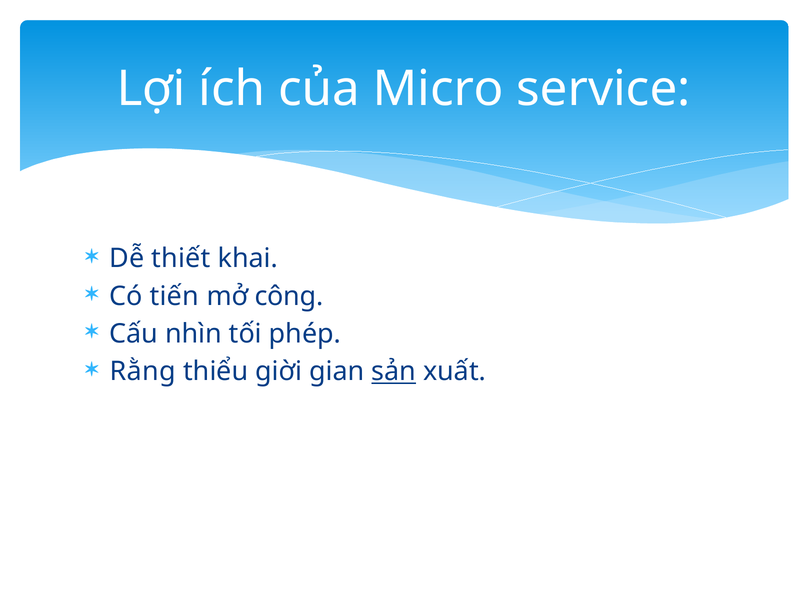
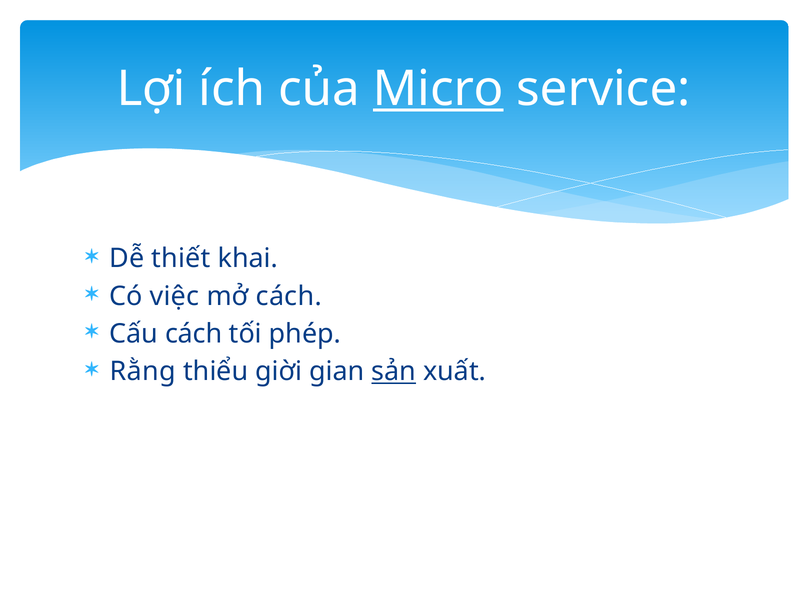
Micro underline: none -> present (438, 89)
tiến: tiến -> việc (174, 296)
mở công: công -> cách (289, 296)
Cấu nhìn: nhìn -> cách (194, 334)
